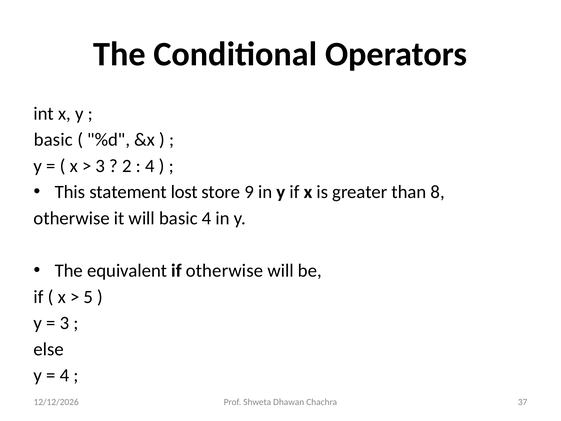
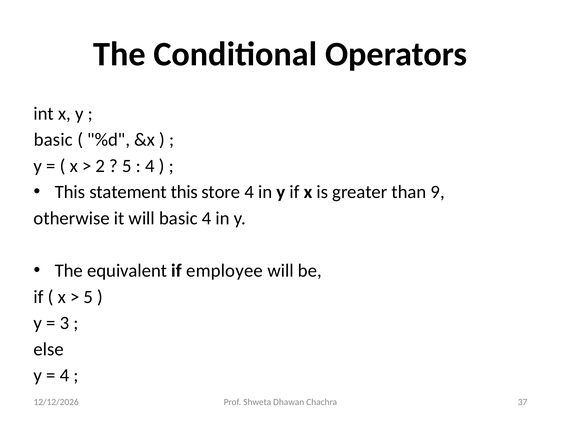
3: 3 -> 2 (100, 166)
2: 2 -> 5 (127, 166)
statement lost: lost -> this (184, 192)
store 9: 9 -> 4 (249, 192)
8: 8 -> 9 (438, 192)
if otherwise: otherwise -> employee (225, 271)
